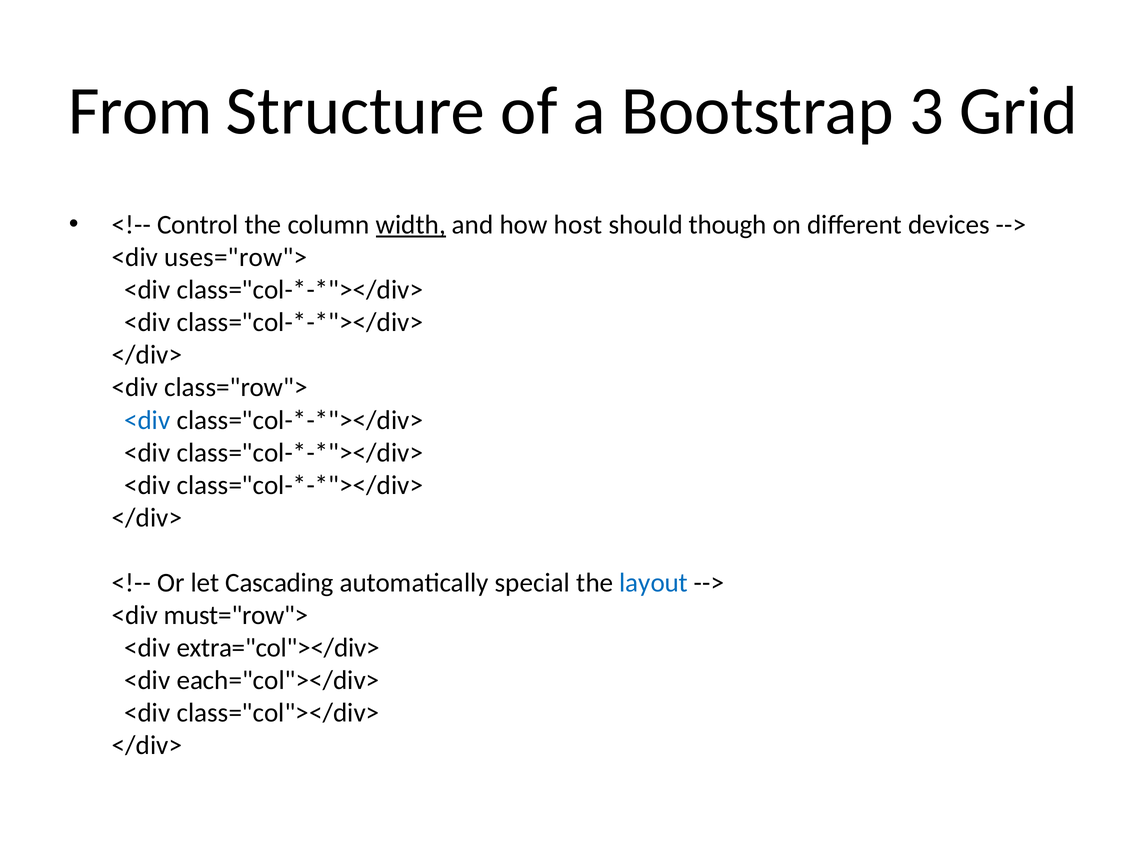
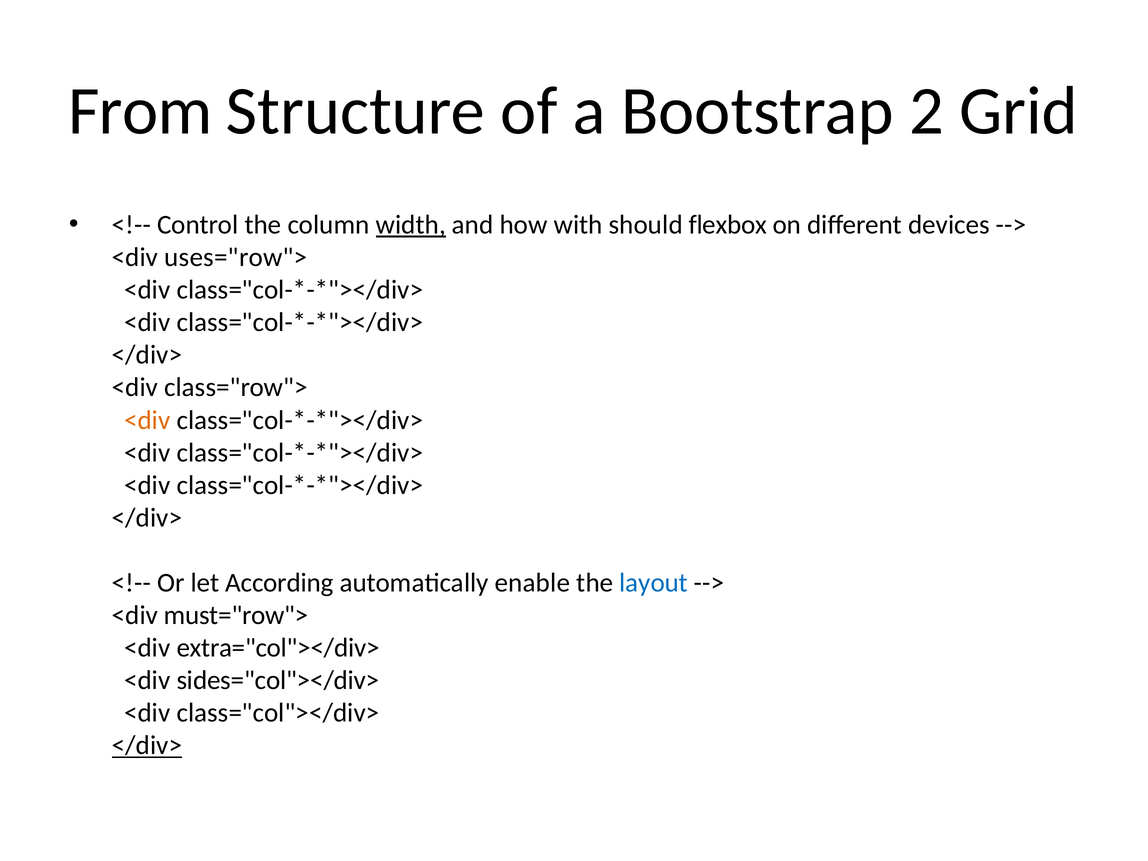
3: 3 -> 2 (926, 111)
host: host -> with (578, 225)
though: though -> flexbox (728, 225)
<div colour: blue -> orange (147, 420)
Cascading: Cascading -> According (279, 583)
special: special -> enable (532, 583)
each="col"></div>: each="col"></div> -> sides="col"></div> (278, 680)
</div> underline: none -> present (147, 745)
